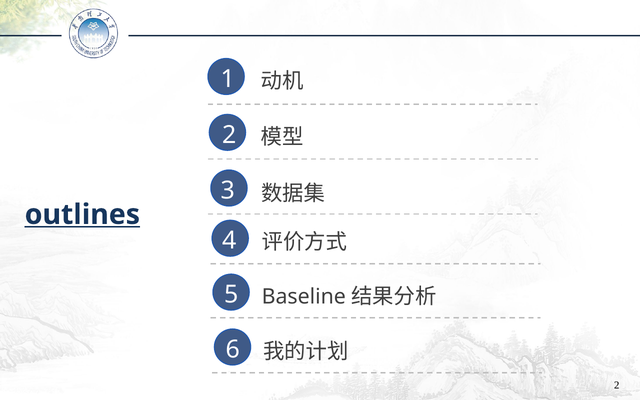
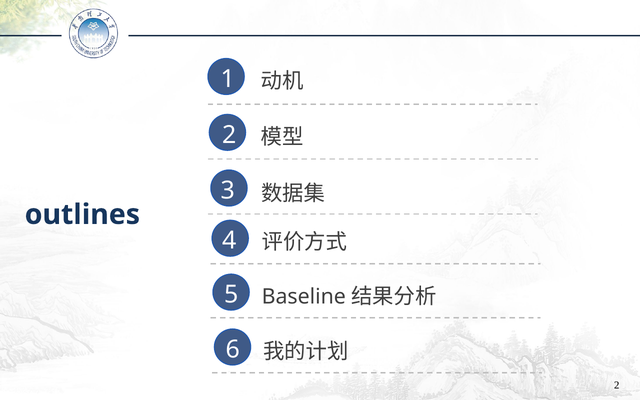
outlines underline: present -> none (82, 215)
